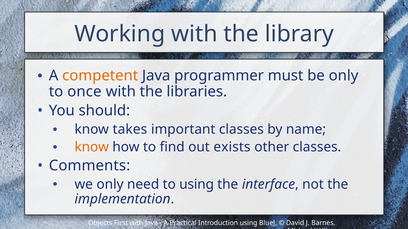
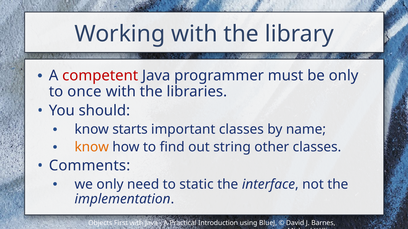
competent colour: orange -> red (100, 76)
takes: takes -> starts (130, 130)
exists: exists -> string (232, 147)
to using: using -> static (197, 185)
